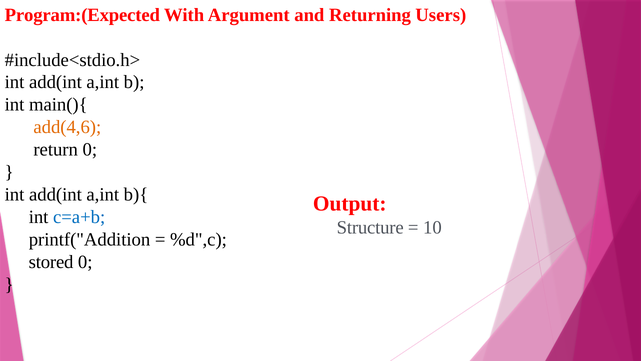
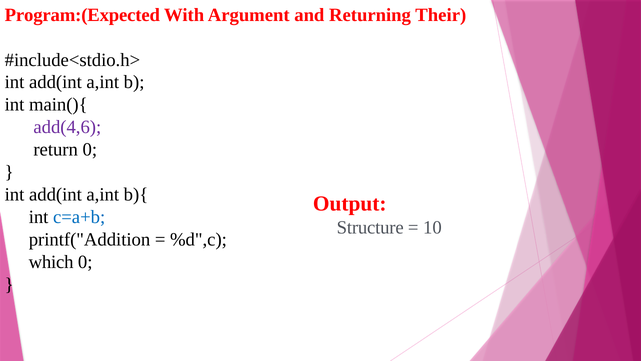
Users: Users -> Their (441, 15)
add(4,6 colour: orange -> purple (67, 127)
stored: stored -> which (51, 262)
